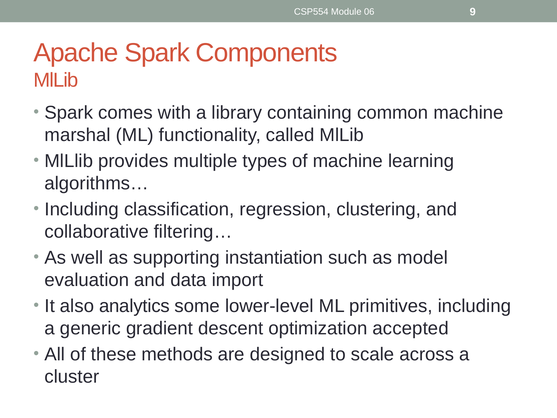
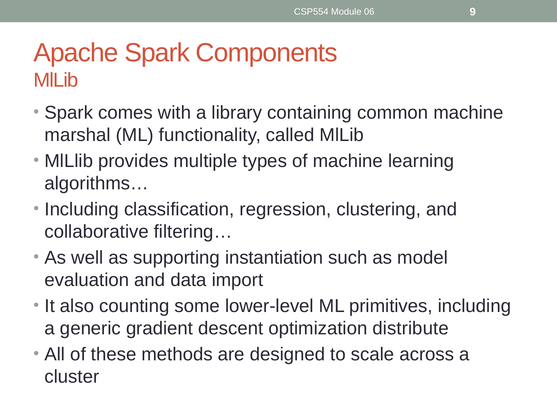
analytics: analytics -> counting (134, 306)
accepted: accepted -> distribute (411, 328)
